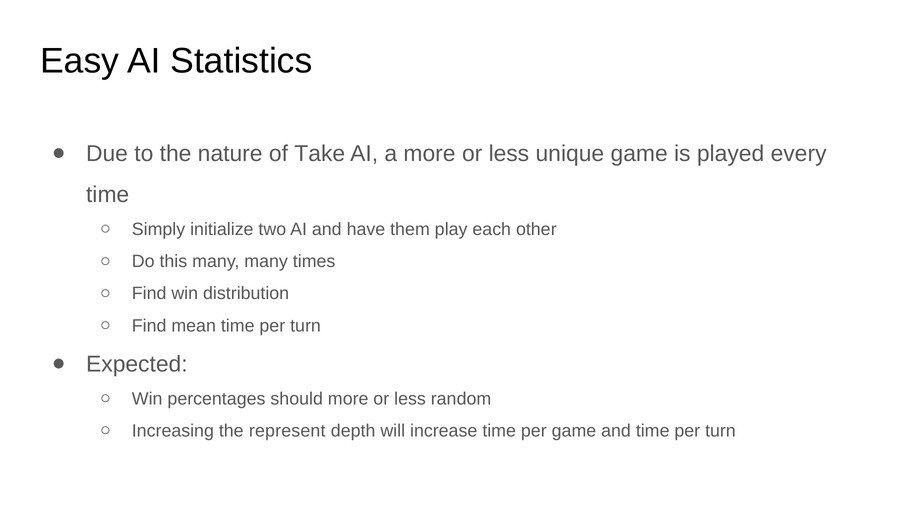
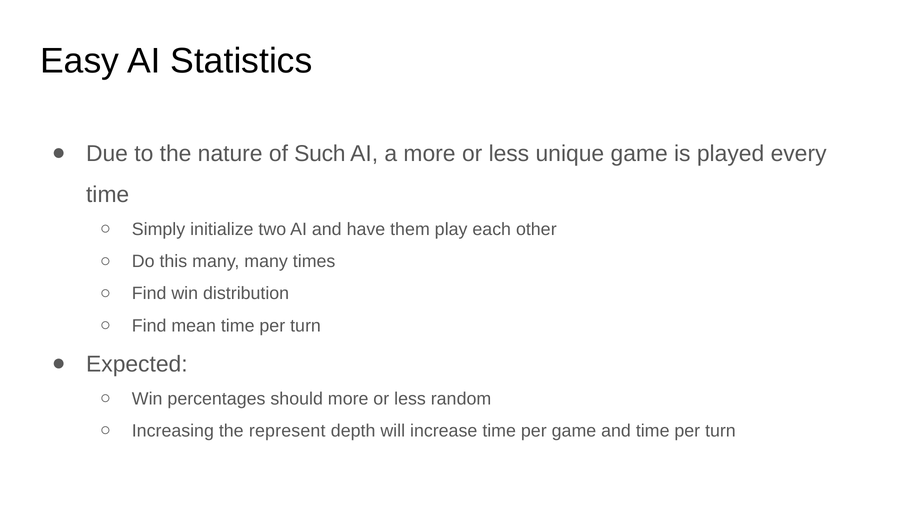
Take: Take -> Such (320, 154)
